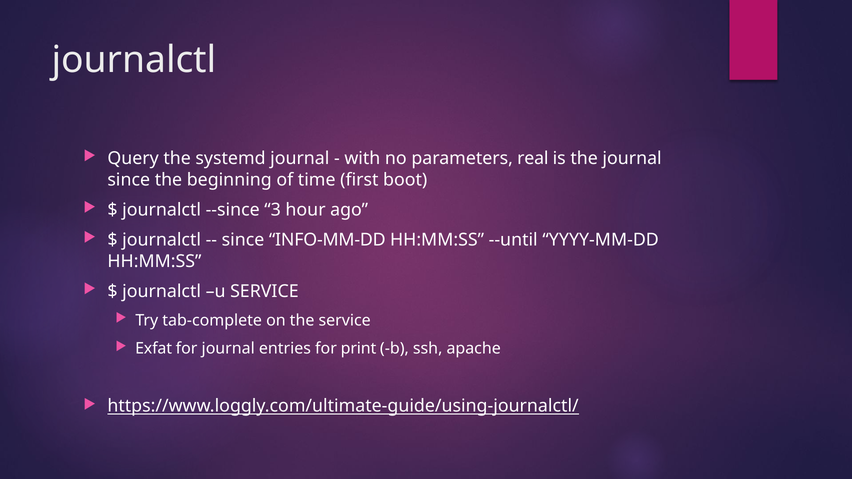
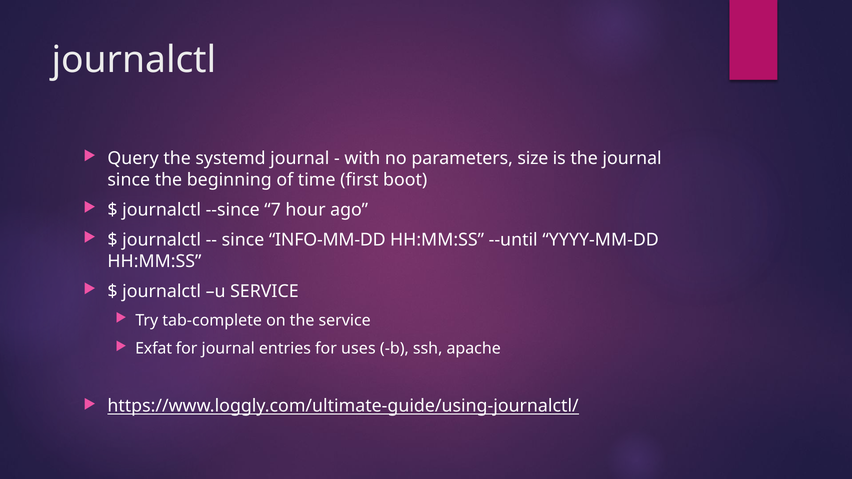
real: real -> size (533, 159)
3: 3 -> 7 (273, 210)
print: print -> uses (358, 349)
